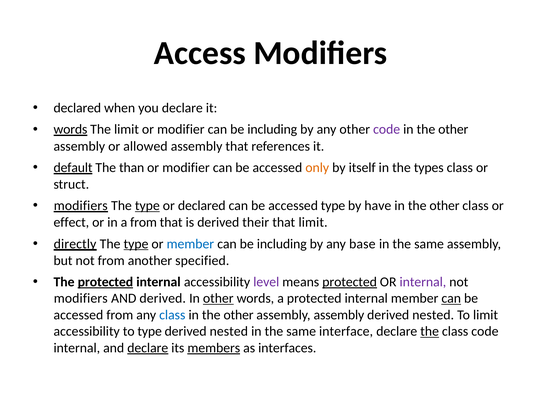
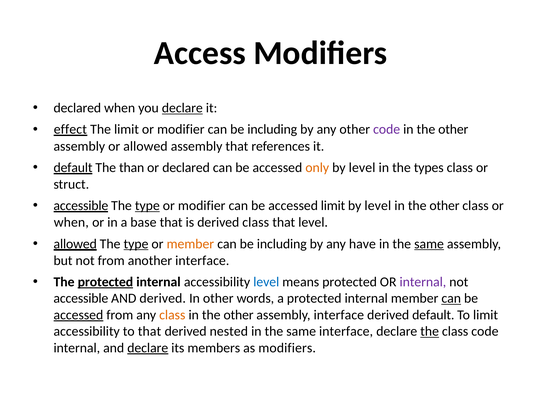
declare underline: none -> present (182, 108)
words: words -> effect (70, 129)
modifier: modifier -> declared (186, 167)
itself: itself -> level (362, 167)
modifiers: modifiers -> accessible (81, 206)
declared: declared -> modifier (202, 206)
accessed type: type -> limit (333, 206)
have: have -> level (378, 206)
effect: effect -> when (71, 222)
a from: from -> base (143, 222)
derived their: their -> class (256, 222)
that limit: limit -> level (313, 222)
directly: directly -> allowed (75, 244)
member colour: blue -> orange (190, 244)
base: base -> have (362, 244)
same underline: none -> present (429, 244)
another specified: specified -> interface (202, 260)
level colour: purple -> blue (266, 282)
protected underline: present -> none (350, 282)
modifiers: modifiers -> accessible (81, 298)
other underline: present -> none (218, 298)
accessed underline: none -> present (78, 315)
class colour: blue -> orange (172, 315)
assembly assembly: assembly -> interface (339, 315)
nested: nested -> default (433, 315)
to type: type -> that (150, 331)
members underline: present -> none (214, 348)
as interfaces: interfaces -> modifiers (287, 348)
